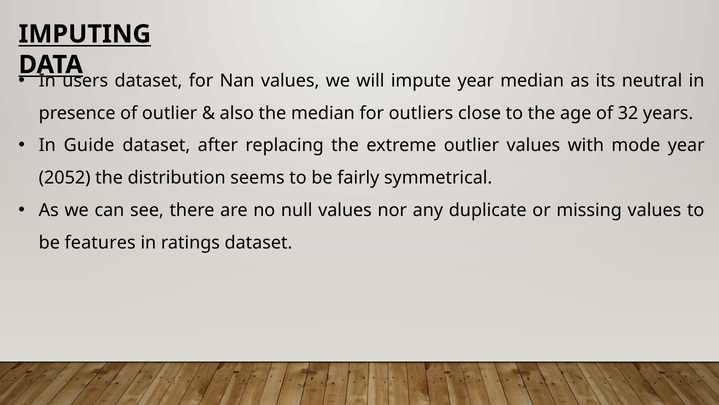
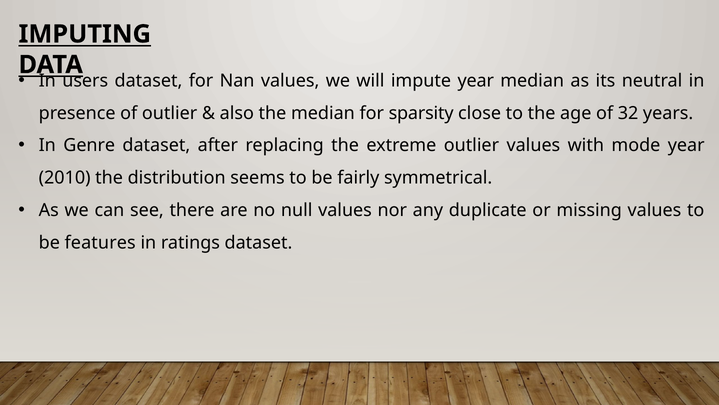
outliers: outliers -> sparsity (421, 113)
Guide: Guide -> Genre (89, 145)
2052: 2052 -> 2010 (65, 178)
